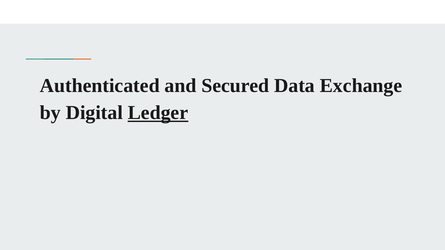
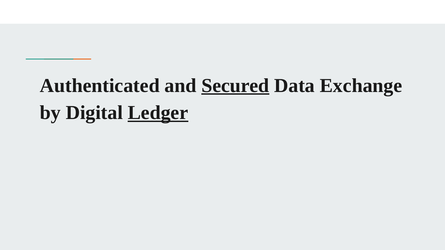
Secured underline: none -> present (235, 86)
